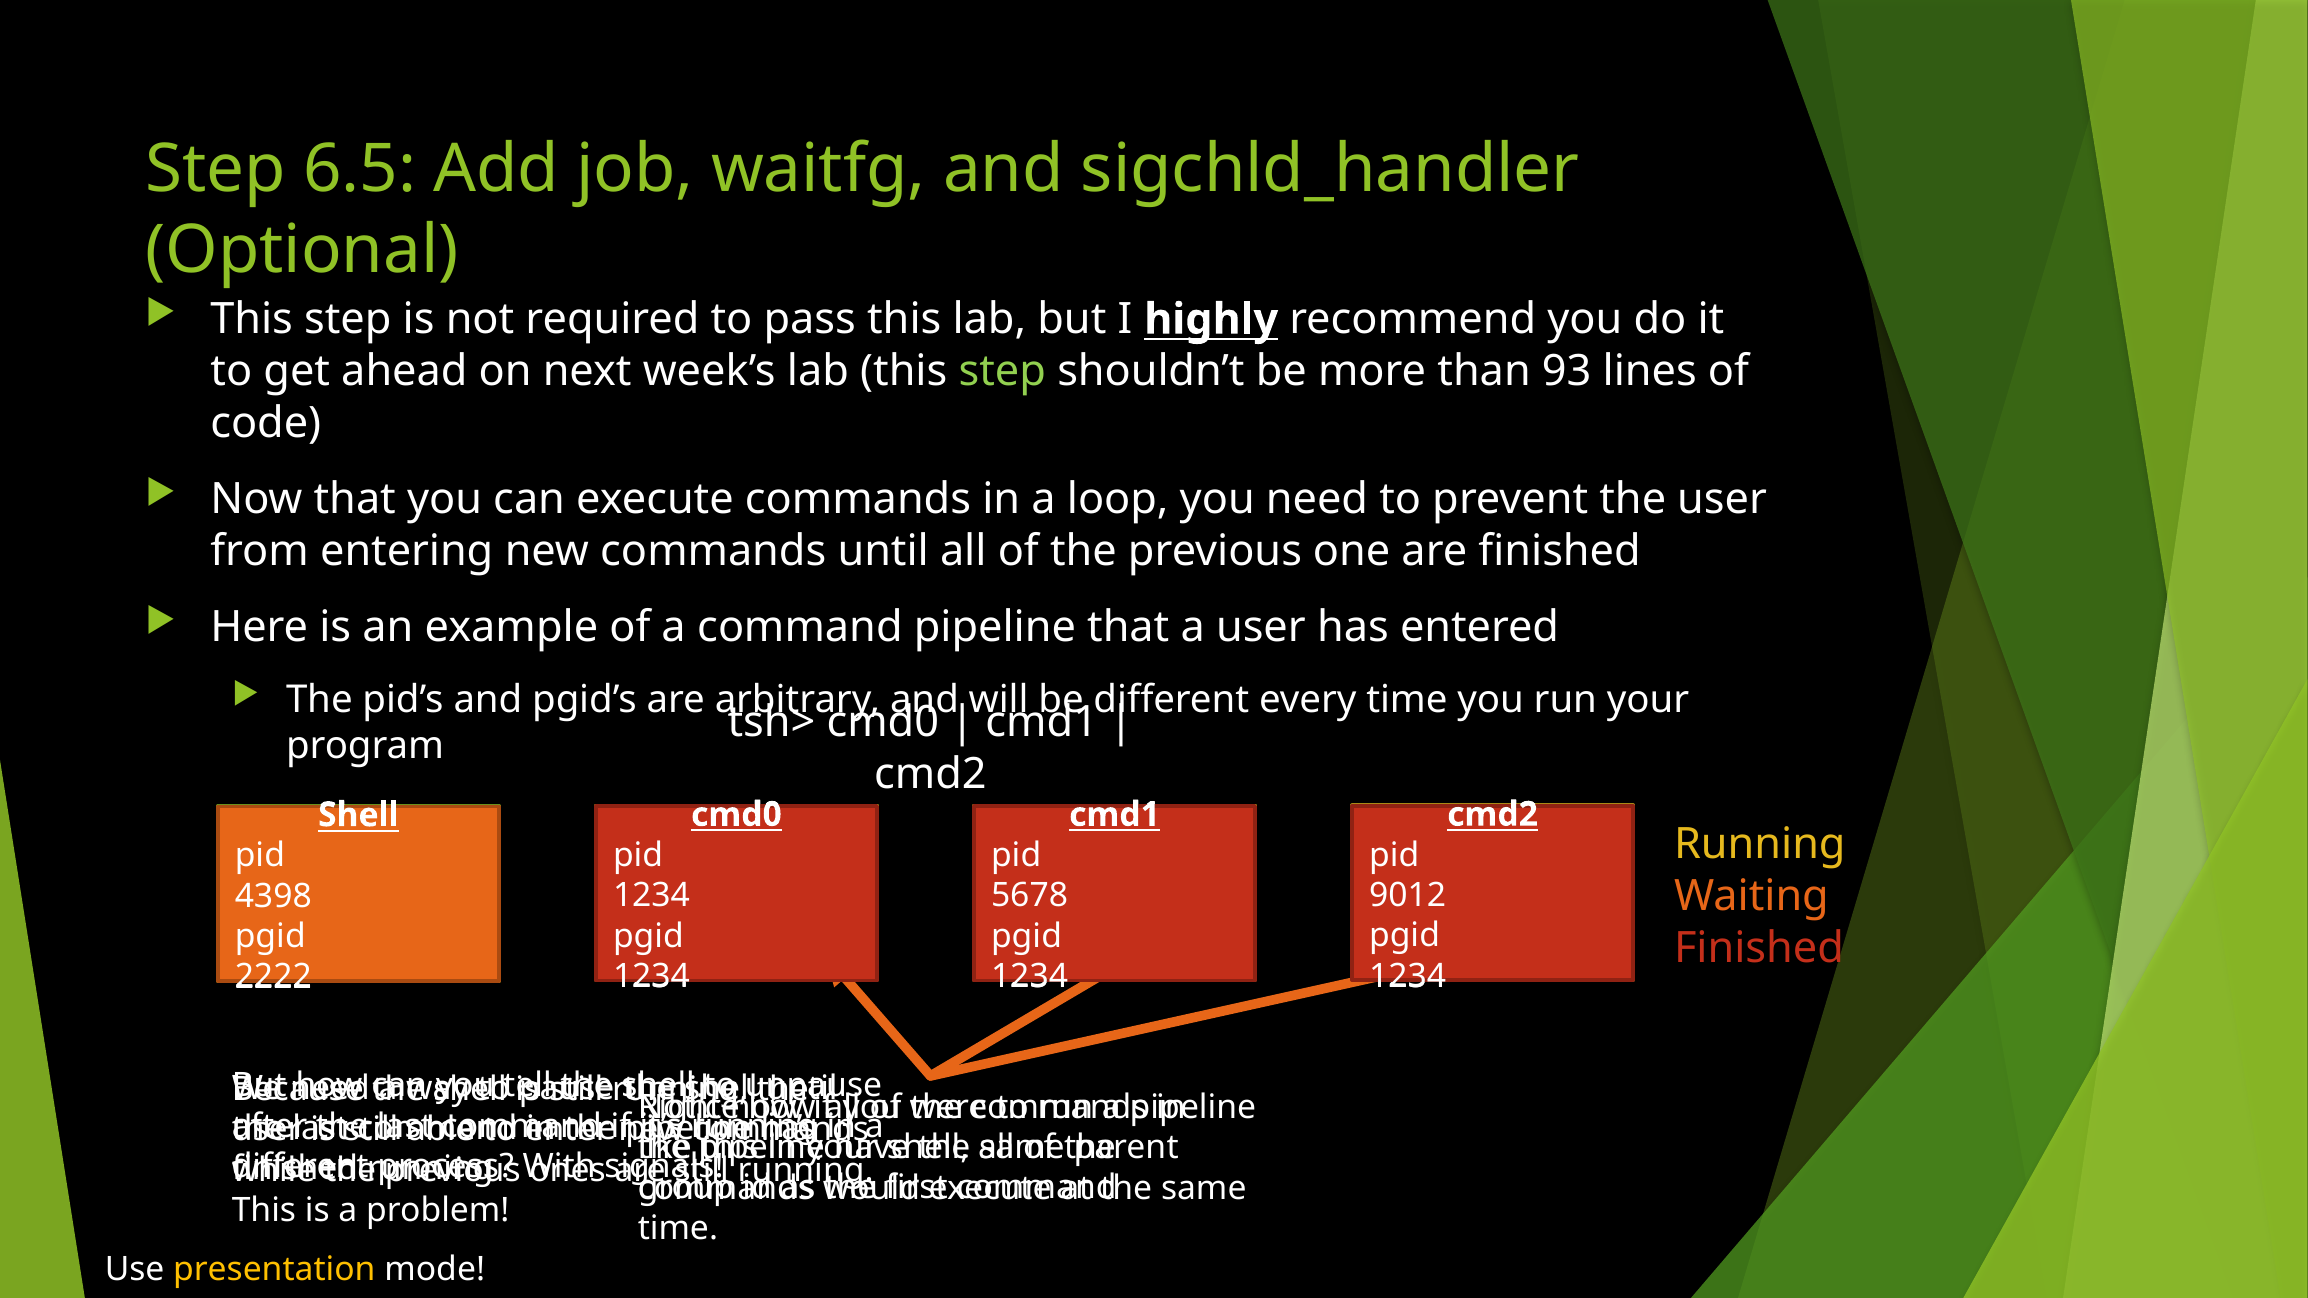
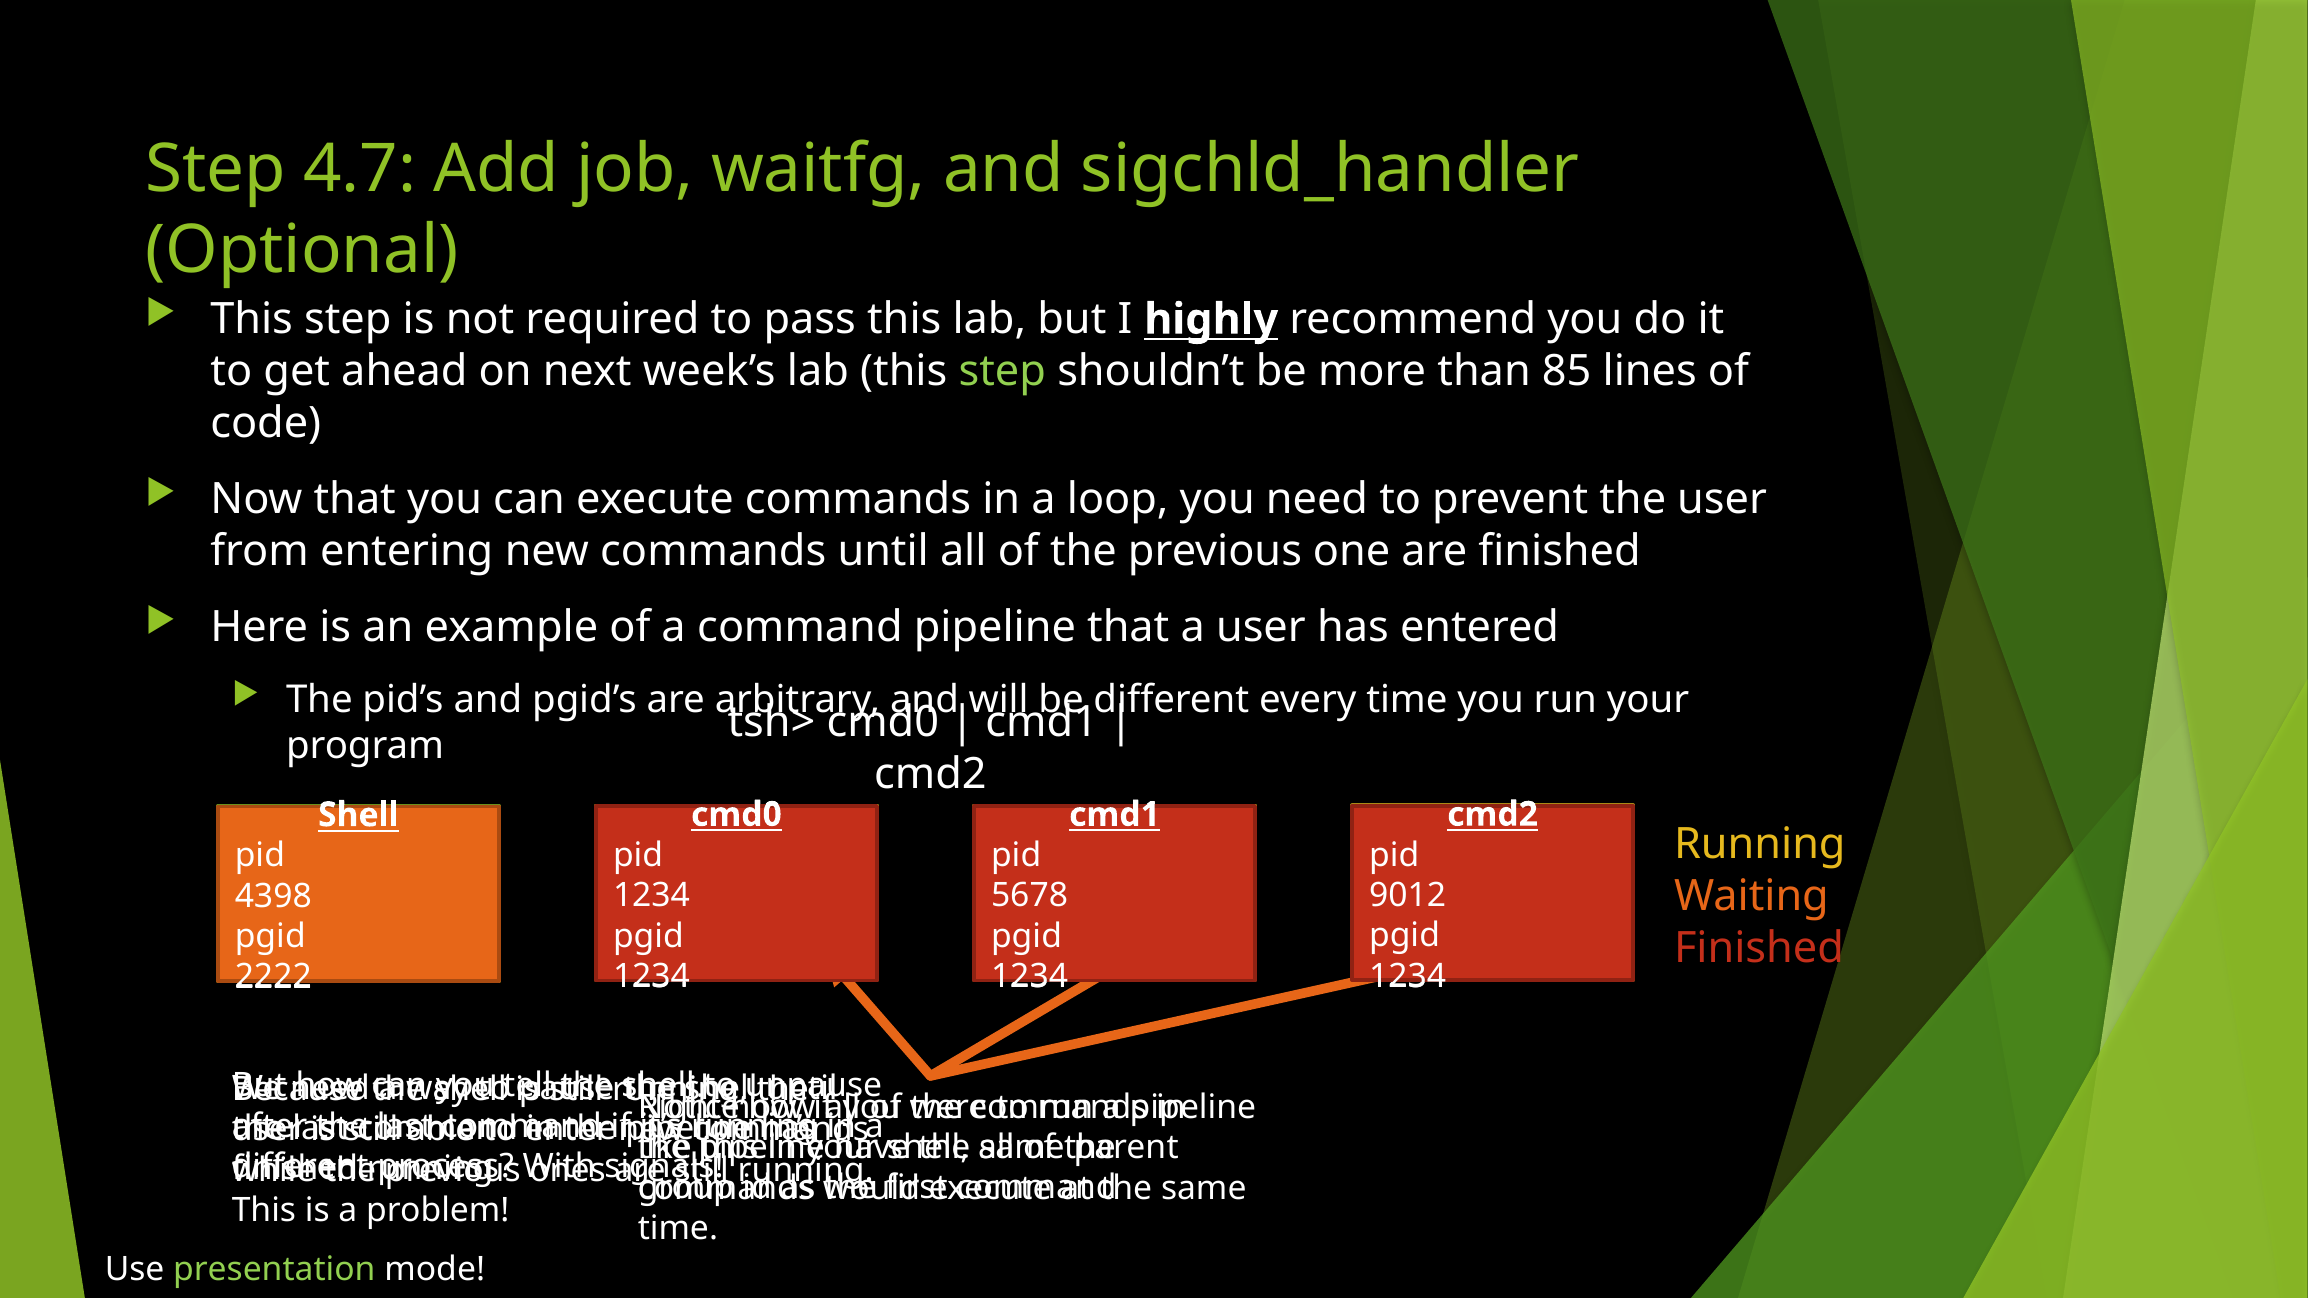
6.5: 6.5 -> 4.7 (360, 169)
93: 93 -> 85 (1567, 371)
presentation colour: yellow -> light green (274, 1270)
